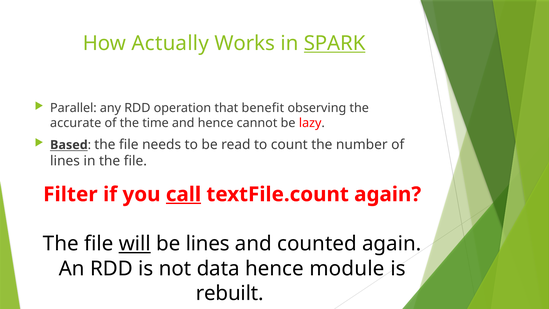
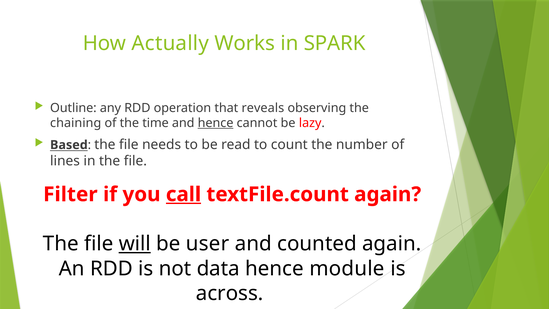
SPARK underline: present -> none (335, 43)
Parallel: Parallel -> Outline (73, 108)
benefit: benefit -> reveals (263, 108)
accurate: accurate -> chaining (76, 123)
hence underline: none -> present (216, 123)
be lines: lines -> user (208, 244)
rebuilt: rebuilt -> across (230, 293)
